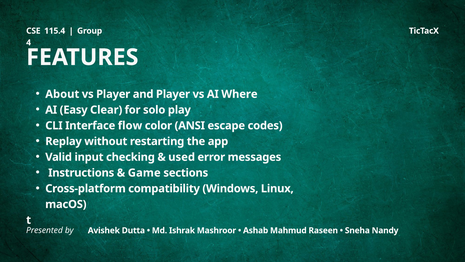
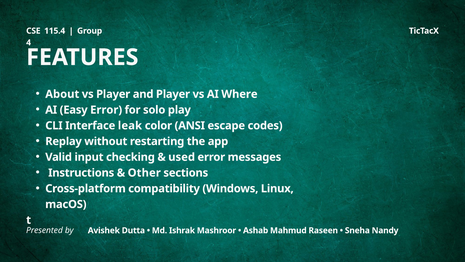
Easy Clear: Clear -> Error (106, 110)
flow: flow -> leak (130, 125)
Game: Game -> Other (144, 173)
